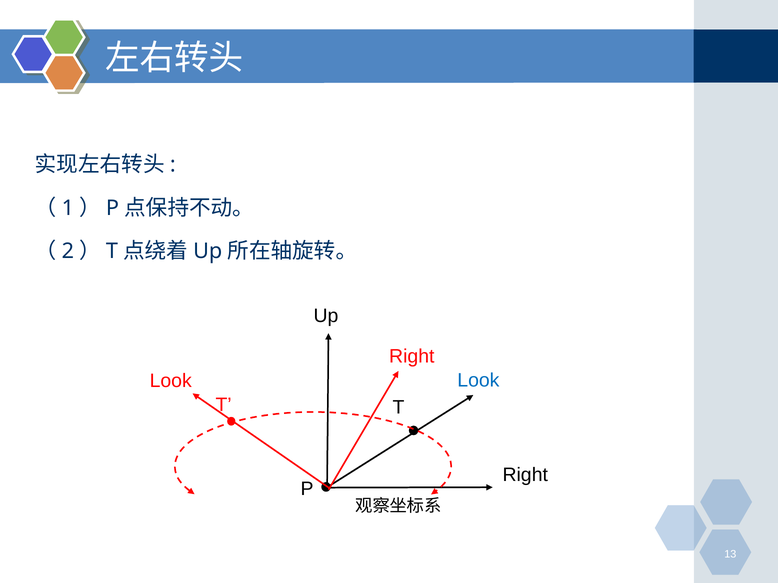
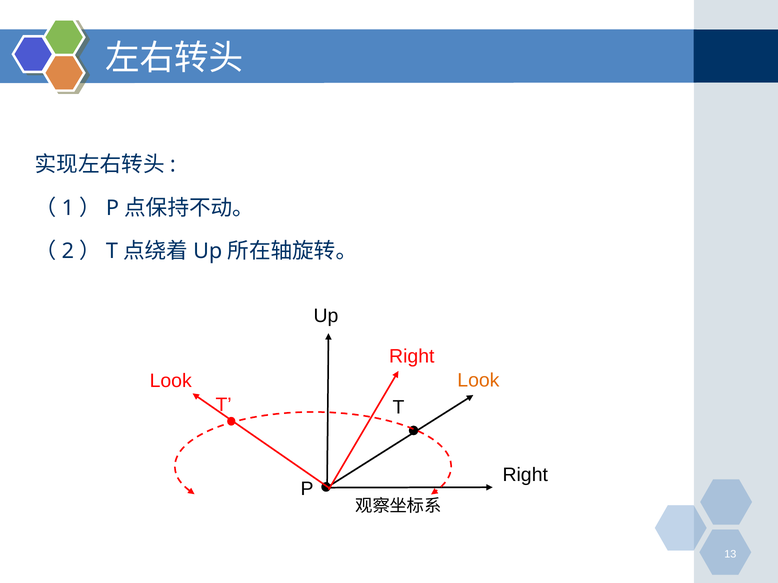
Look colour: blue -> orange (478, 381)
